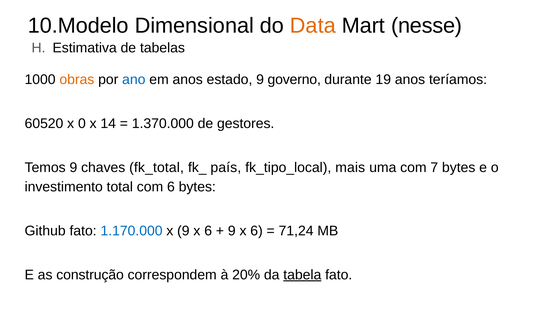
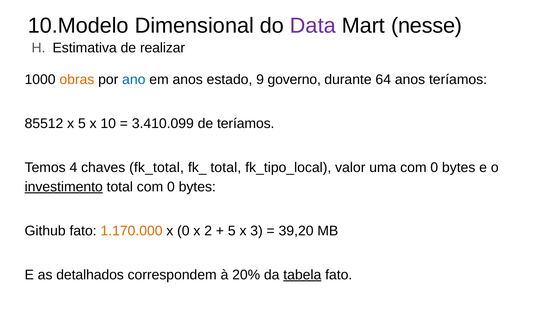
Data colour: orange -> purple (313, 26)
tabelas: tabelas -> realizar (163, 48)
19: 19 -> 64 (383, 79)
60520: 60520 -> 85512 (44, 123)
x 0: 0 -> 5 (82, 123)
14: 14 -> 10 (108, 123)
1.370.000: 1.370.000 -> 3.410.099 (163, 123)
de gestores: gestores -> teríamos (246, 123)
Temos 9: 9 -> 4 (73, 167)
fk_ país: país -> total (226, 167)
mais: mais -> valor (350, 167)
uma com 7: 7 -> 0 (434, 167)
investimento underline: none -> present (64, 187)
total com 6: 6 -> 0 (171, 187)
1.170.000 colour: blue -> orange (132, 231)
x 9: 9 -> 0 (183, 231)
6: 6 -> 2 (208, 231)
9: 9 -> 5 (232, 231)
6: 6 -> 3 (257, 231)
71,24: 71,24 -> 39,20 (296, 231)
construção: construção -> detalhados (90, 275)
